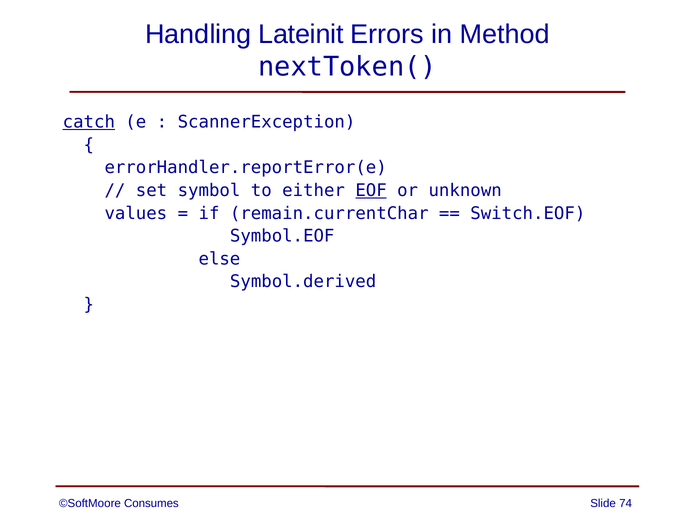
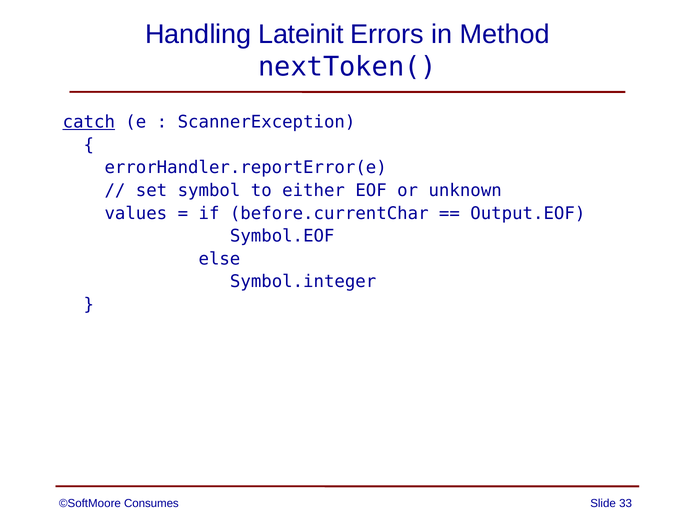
EOF underline: present -> none (371, 191)
remain.currentChar: remain.currentChar -> before.currentChar (329, 213)
Switch.EOF: Switch.EOF -> Output.EOF (528, 213)
Symbol.derived: Symbol.derived -> Symbol.integer (303, 282)
74: 74 -> 33 (626, 504)
